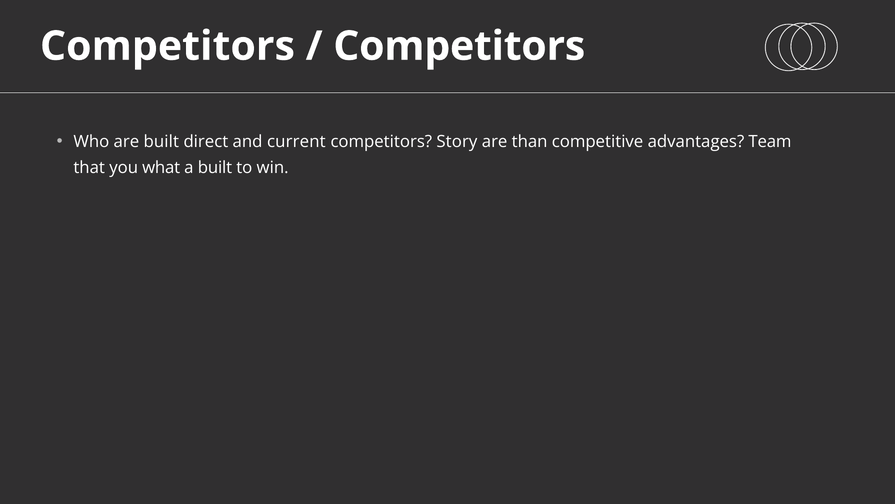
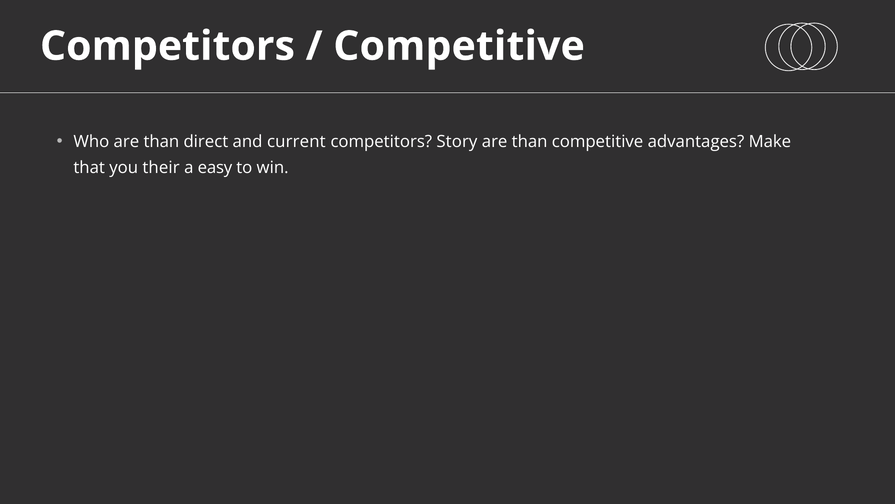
Competitors: Competitors -> Competitive (459, 46)
Who are built: built -> than (161, 141)
Team: Team -> Make (770, 141)
what: what -> their (161, 168)
a built: built -> easy (215, 168)
